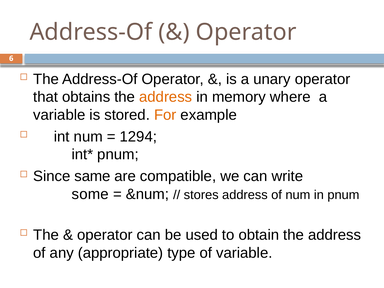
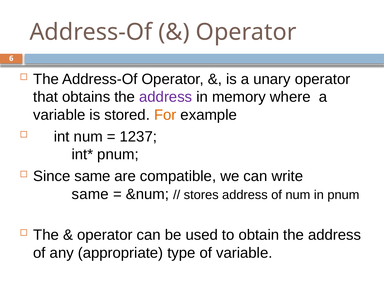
address colour: orange -> purple (166, 97)
1294: 1294 -> 1237 (138, 137)
some: some -> same (90, 194)
